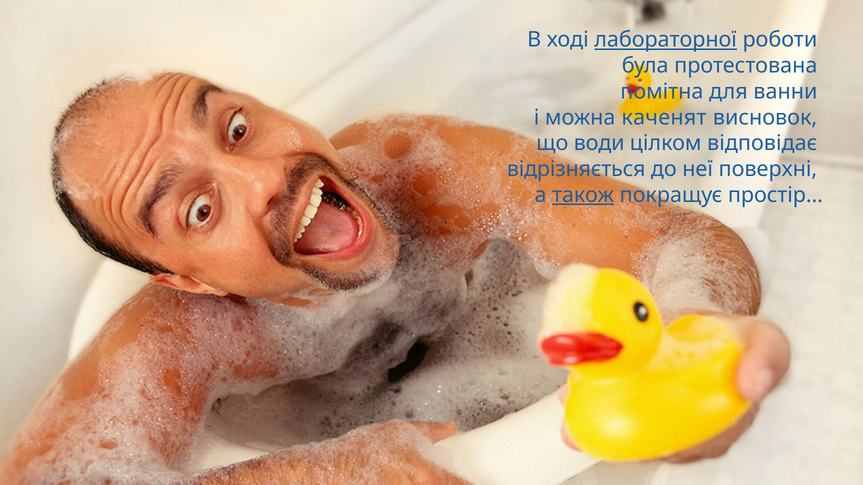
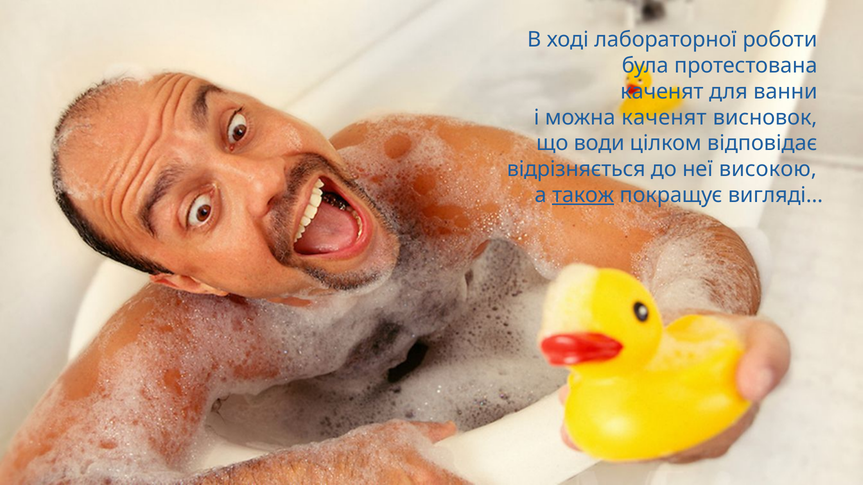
лабораторної underline: present -> none (666, 40)
помітна: помітна -> каченят (662, 92)
поверхні: поверхні -> високою (768, 169)
простір…: простір… -> вигляді… (775, 195)
